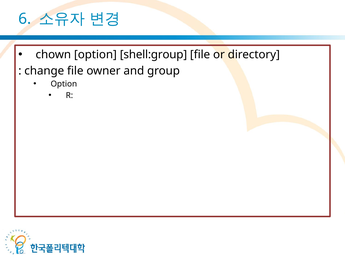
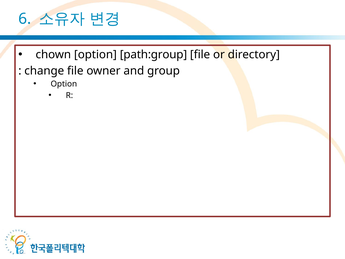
shell:group: shell:group -> path:group (153, 55)
